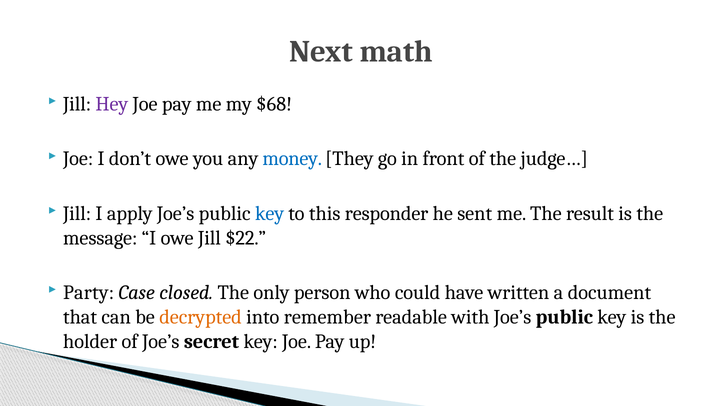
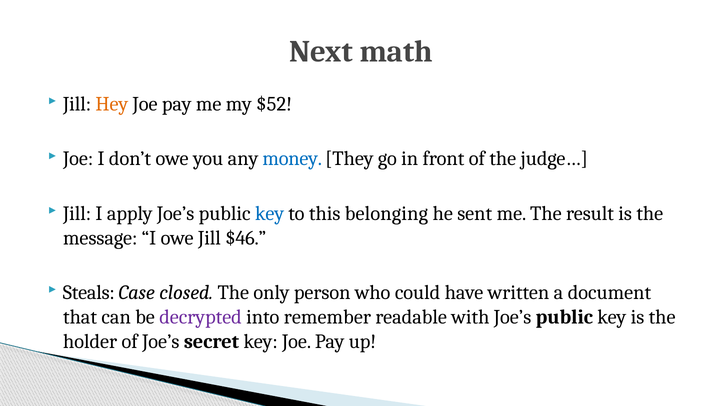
Hey colour: purple -> orange (112, 104)
$68: $68 -> $52 (274, 104)
responder: responder -> belonging (386, 214)
$22: $22 -> $46 (246, 238)
Party: Party -> Steals (89, 293)
decrypted colour: orange -> purple (201, 317)
